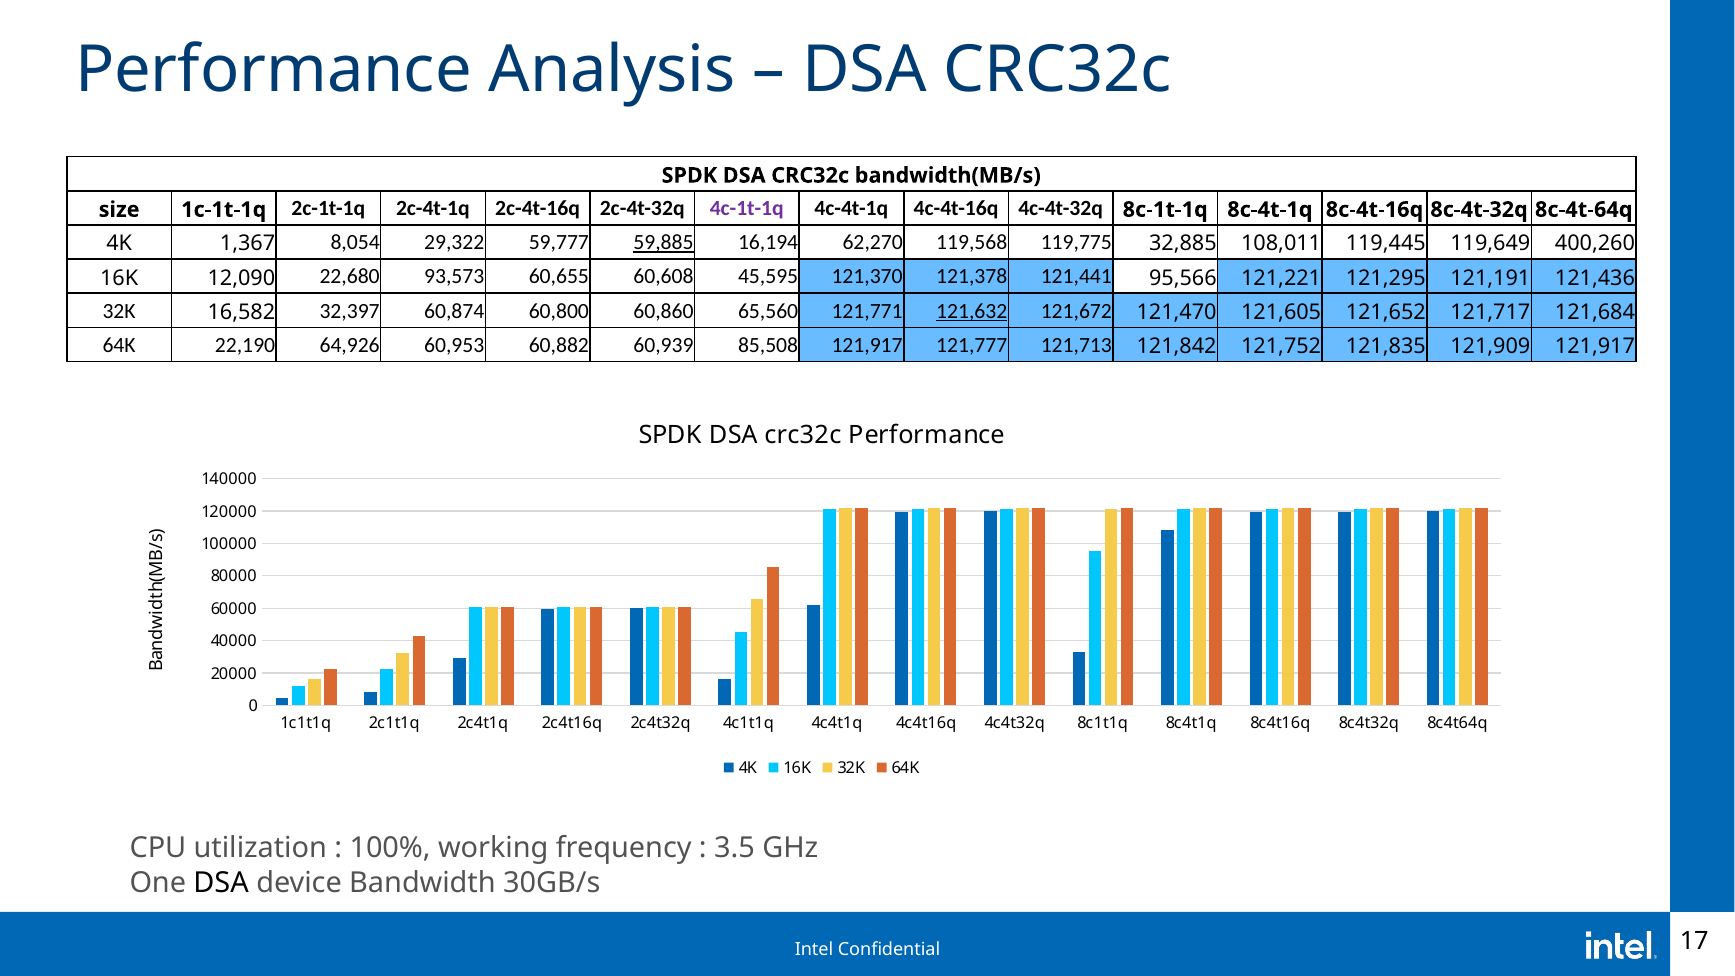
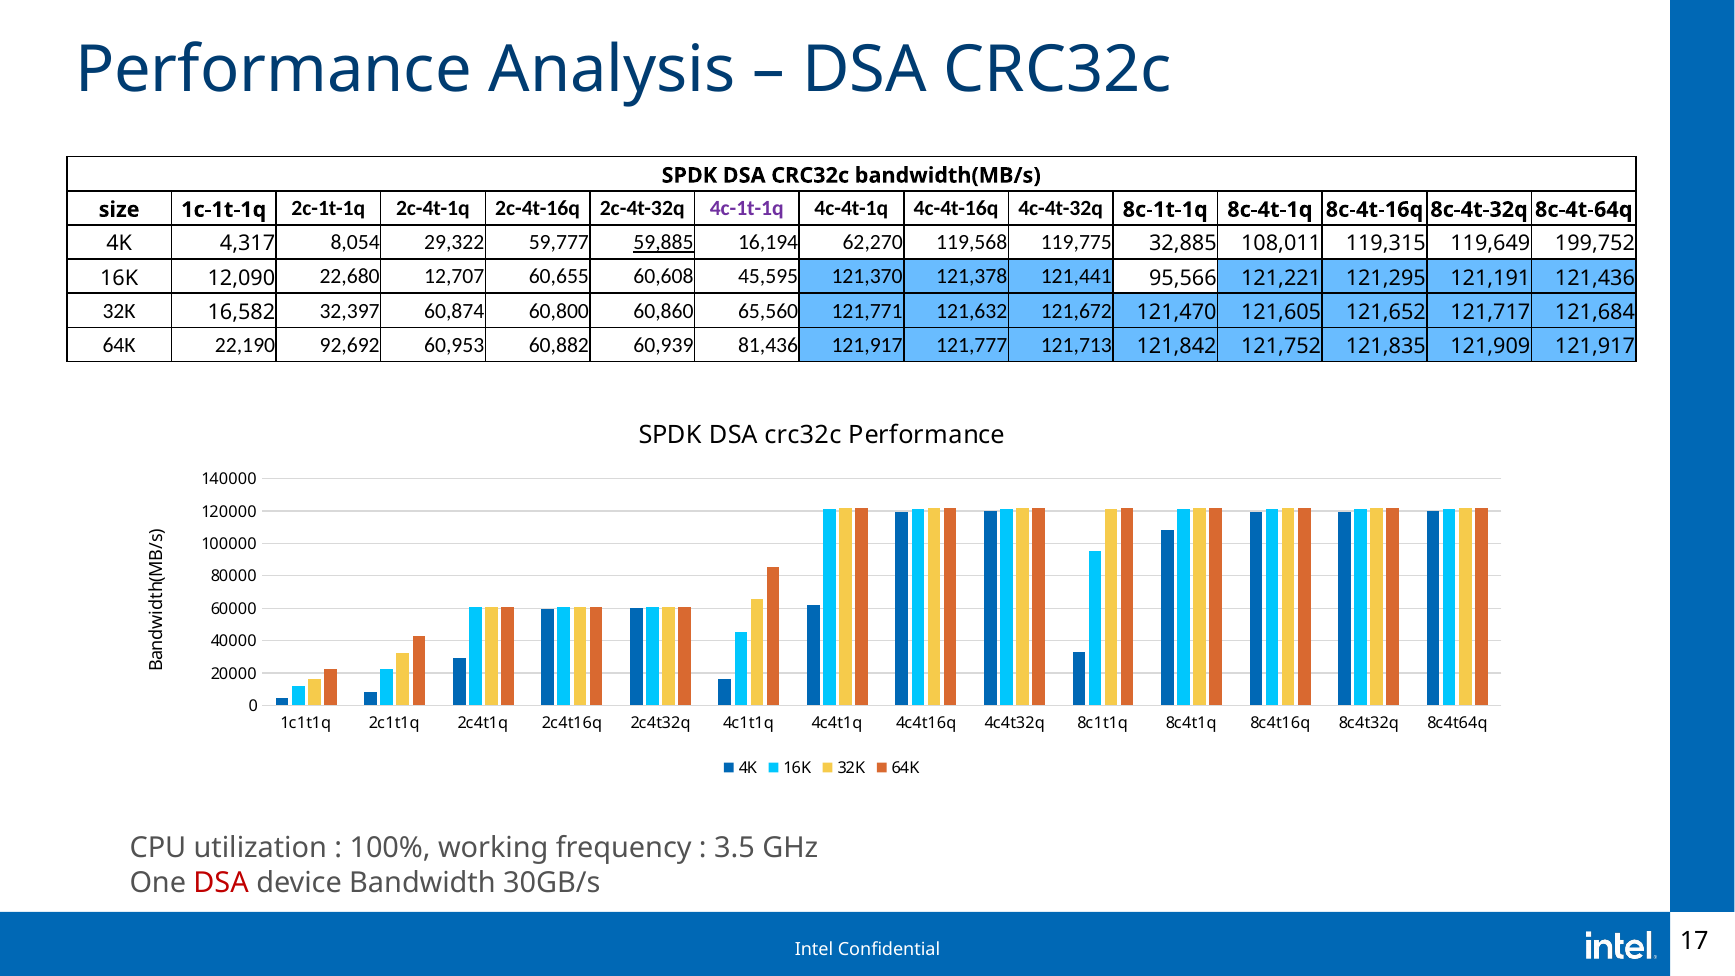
1,367: 1,367 -> 4,317 (248, 244)
119,445: 119,445 -> 119,315 (1386, 244)
400,260: 400,260 -> 199,752 (1595, 244)
93,573: 93,573 -> 12,707 (454, 277)
121,632 underline: present -> none (972, 311)
64,926: 64,926 -> 92,692 (350, 345)
85,508: 85,508 -> 81,436 (768, 345)
DSA colour: black -> red (221, 883)
